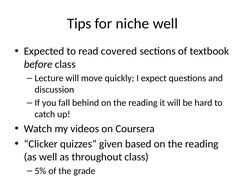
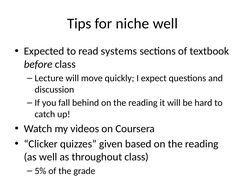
covered: covered -> systems (119, 51)
